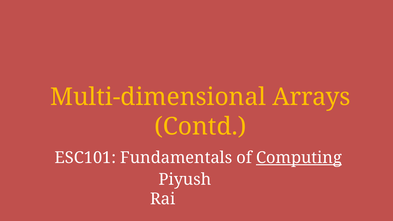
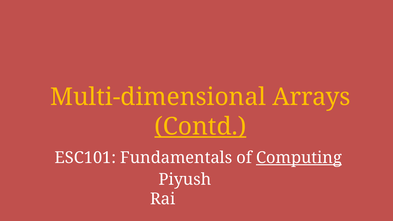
Contd underline: none -> present (200, 126)
